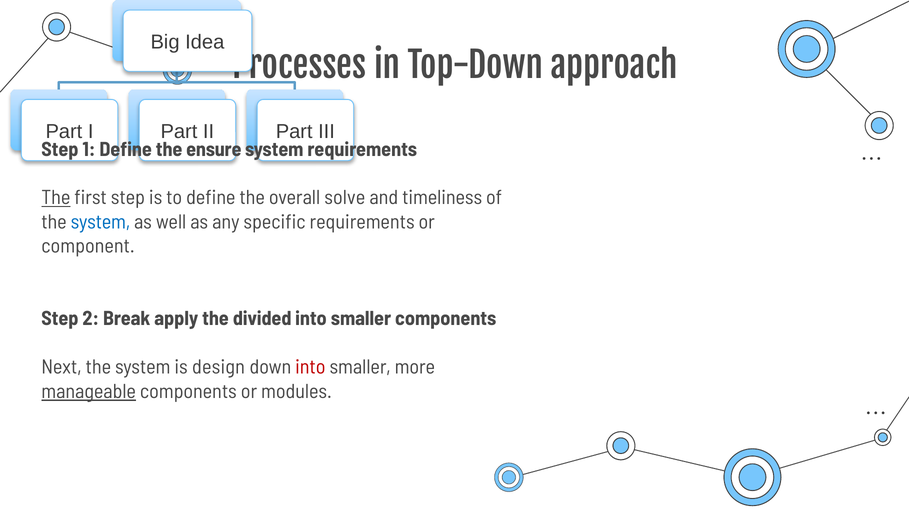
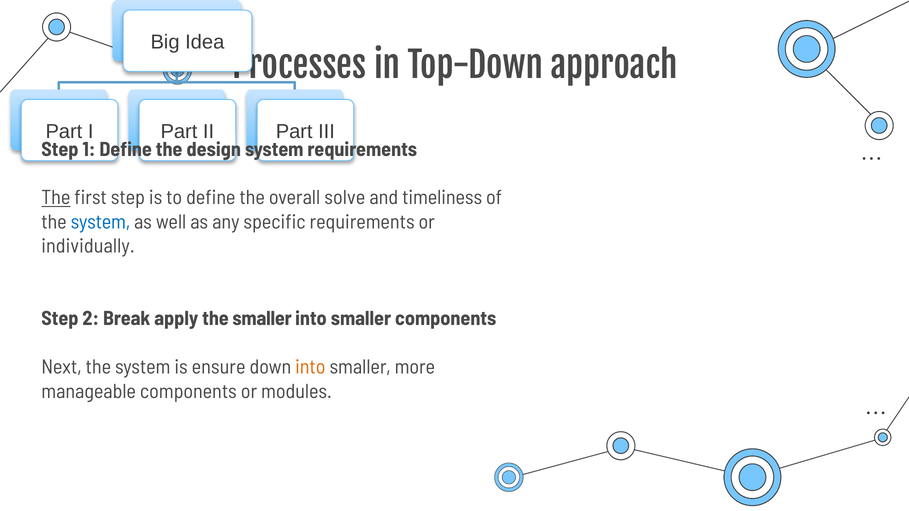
ensure: ensure -> design (214, 149)
component: component -> individually (88, 246)
the divided: divided -> smaller (262, 319)
design: design -> ensure (219, 367)
into colour: red -> orange (310, 367)
manageable underline: present -> none (89, 392)
